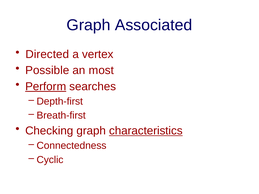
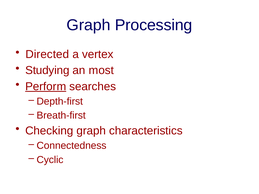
Associated: Associated -> Processing (154, 25)
Possible: Possible -> Studying (47, 70)
characteristics underline: present -> none (146, 131)
